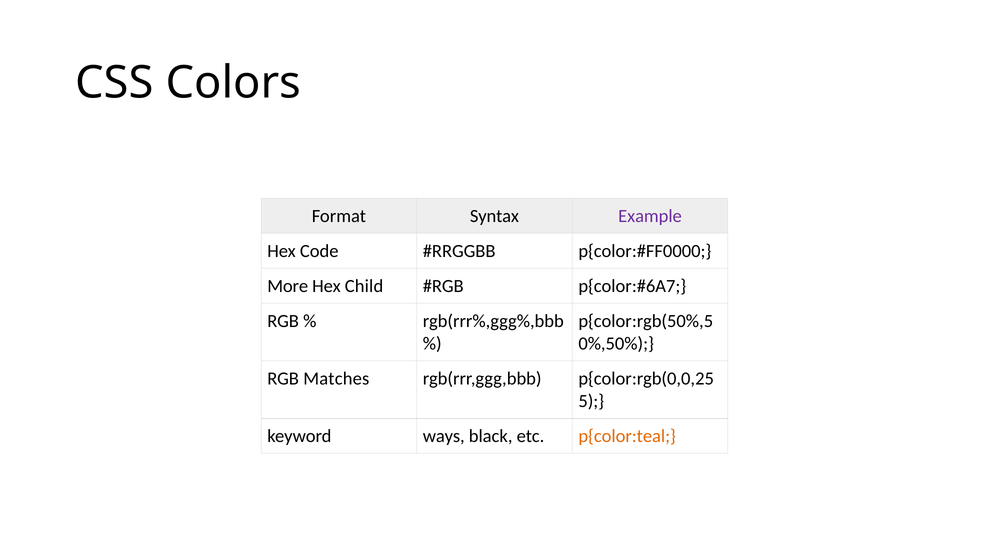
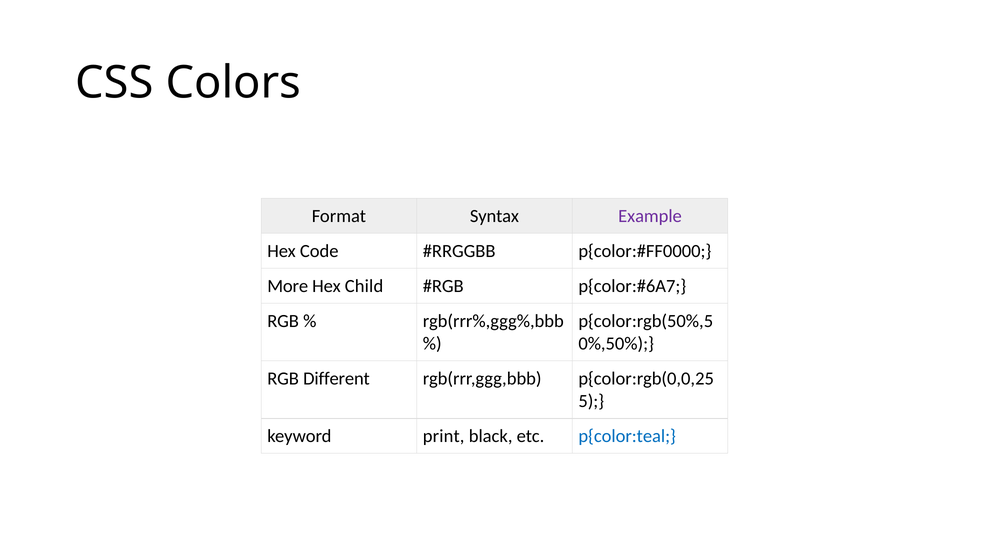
Matches: Matches -> Different (336, 379)
ways: ways -> print (444, 436)
p{color:teal colour: orange -> blue (627, 436)
